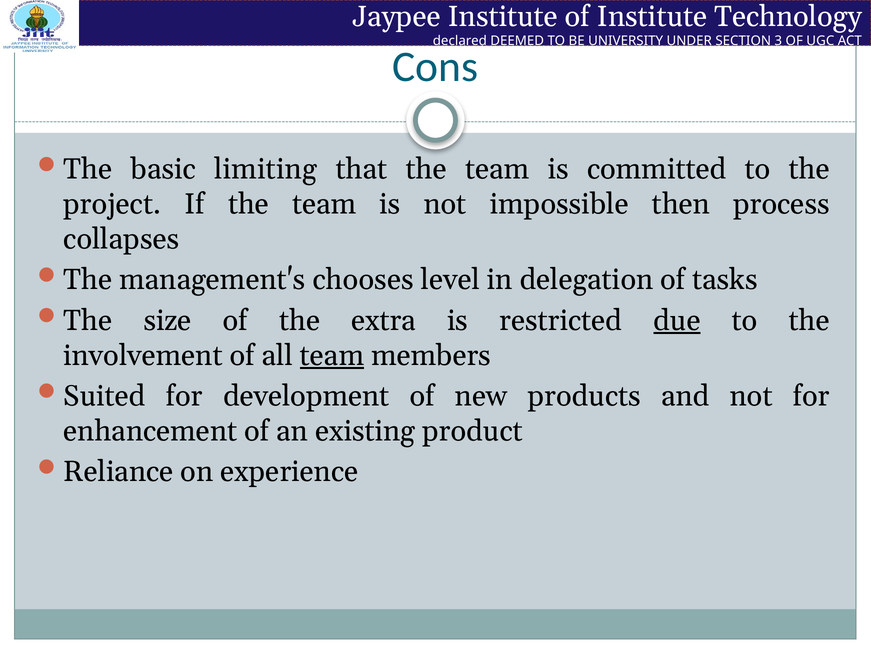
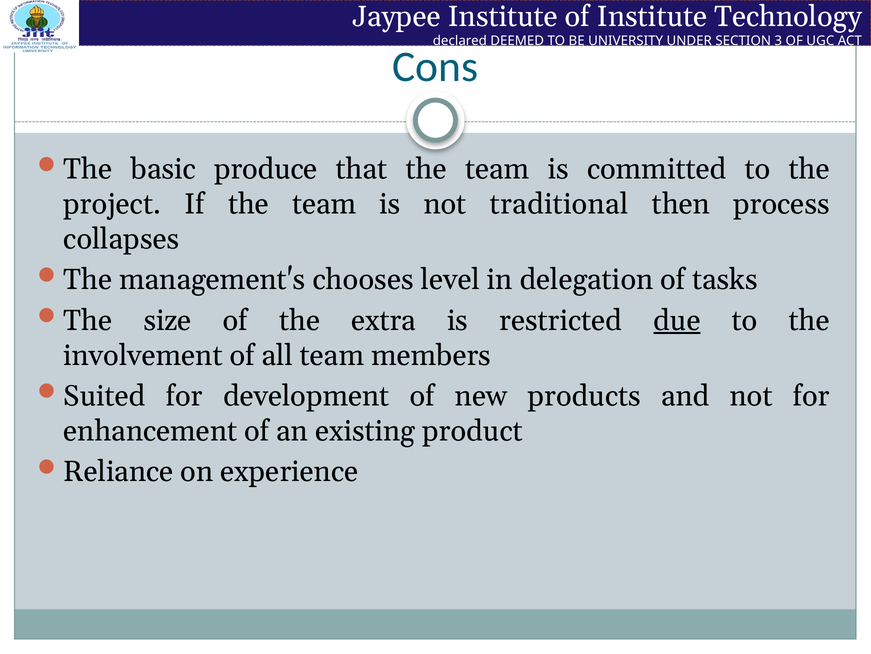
limiting: limiting -> produce (266, 169)
impossible: impossible -> traditional (559, 204)
team underline: present -> none (332, 355)
